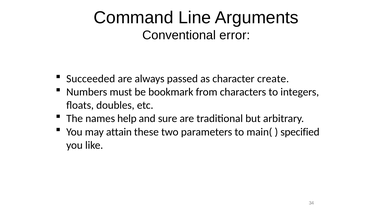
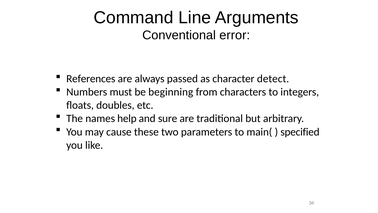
Succeeded: Succeeded -> References (91, 79)
create: create -> detect (273, 79)
bookmark: bookmark -> beginning (171, 92)
attain: attain -> cause (119, 132)
